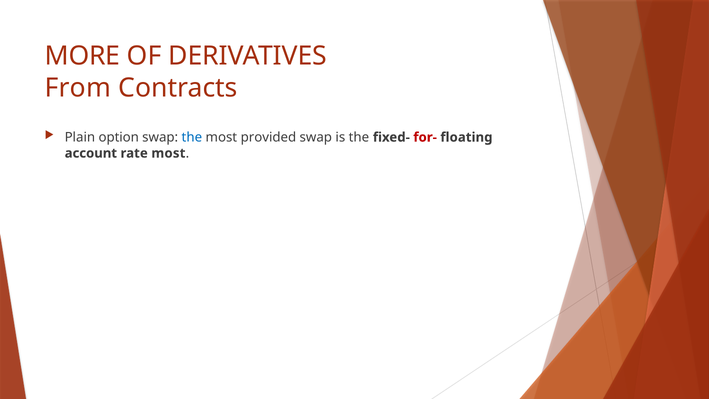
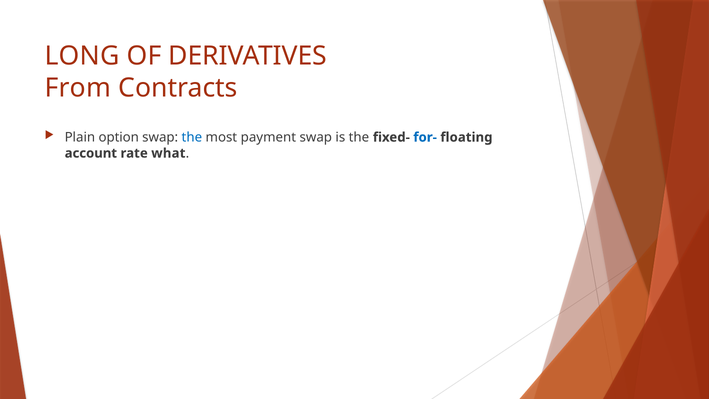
MORE: MORE -> LONG (82, 56)
provided: provided -> payment (268, 137)
for- colour: red -> blue (425, 137)
rate most: most -> what (168, 153)
